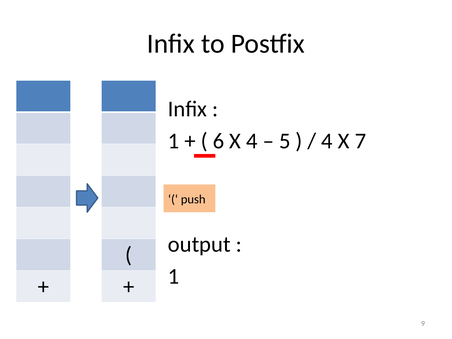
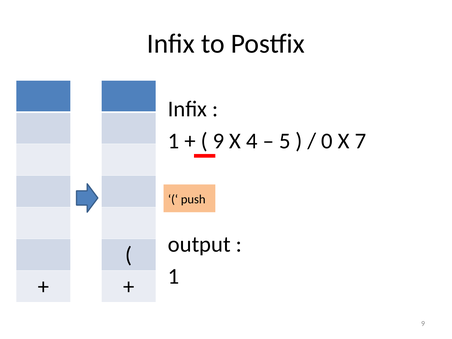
6: 6 -> 9 (218, 141)
4: 4 -> 0 (327, 141)
